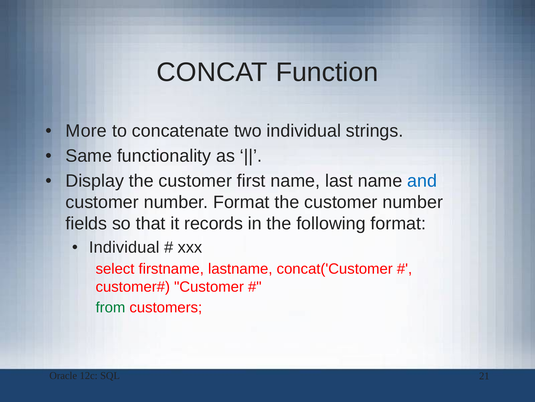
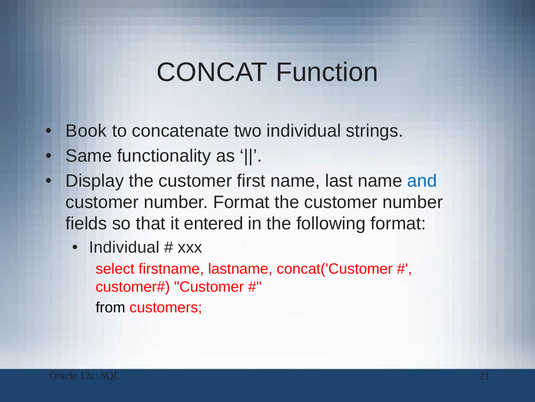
More: More -> Book (86, 131)
records: records -> entered (214, 223)
from colour: green -> black (110, 307)
